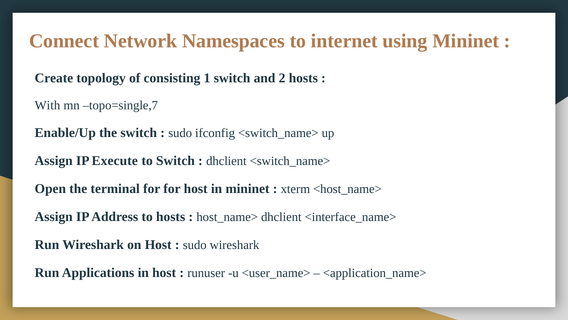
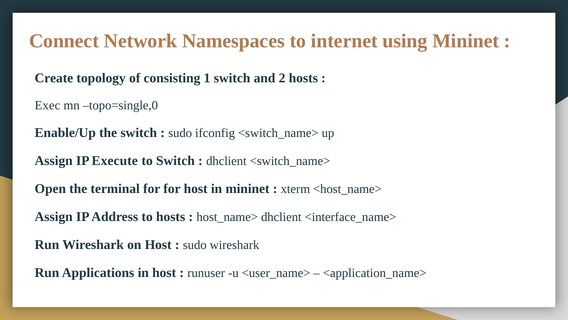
With: With -> Exec (47, 105)
topo=single,7: topo=single,7 -> topo=single,0 (120, 105)
